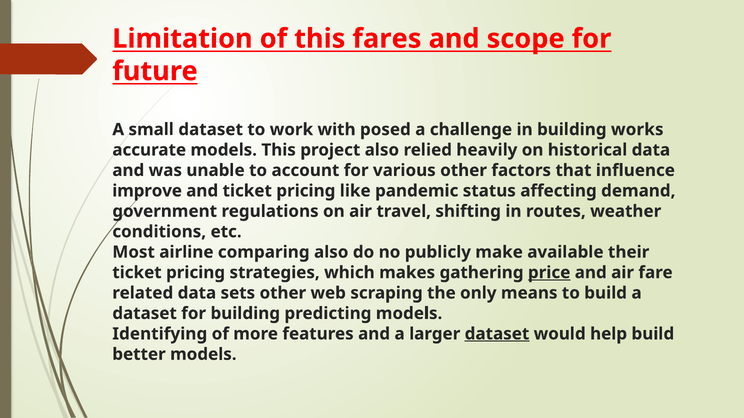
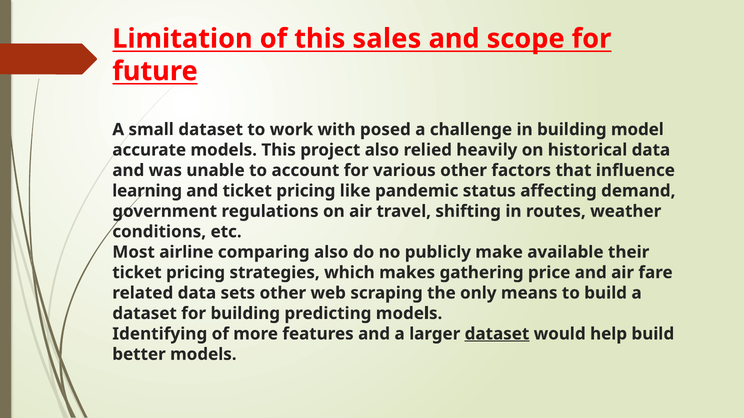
fares: fares -> sales (387, 39)
works: works -> model (637, 130)
improve: improve -> learning (147, 191)
price underline: present -> none (549, 273)
